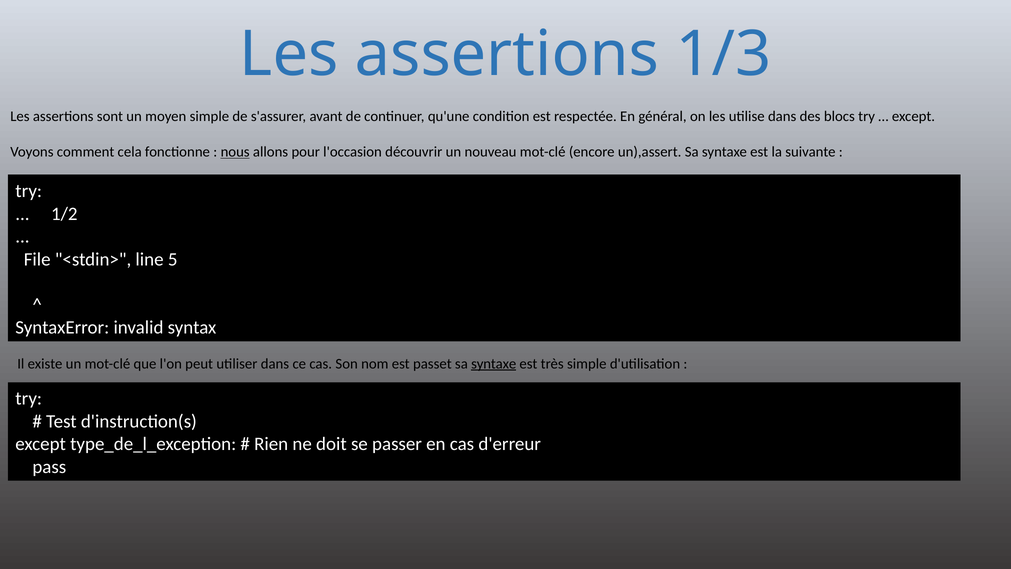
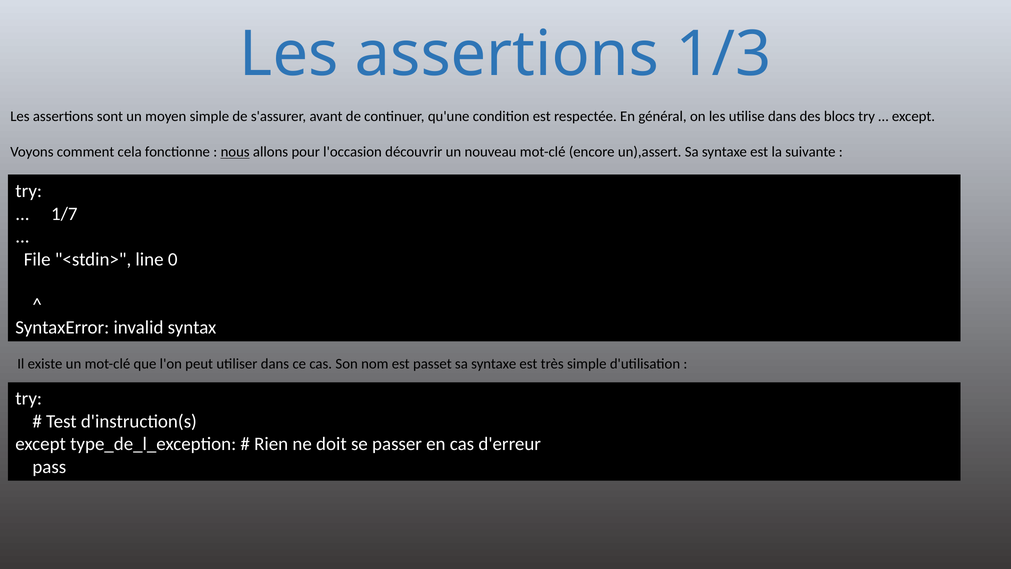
1/2: 1/2 -> 1/7 (64, 214)
5: 5 -> 0 (173, 259)
syntaxe underline: present -> none (494, 364)
